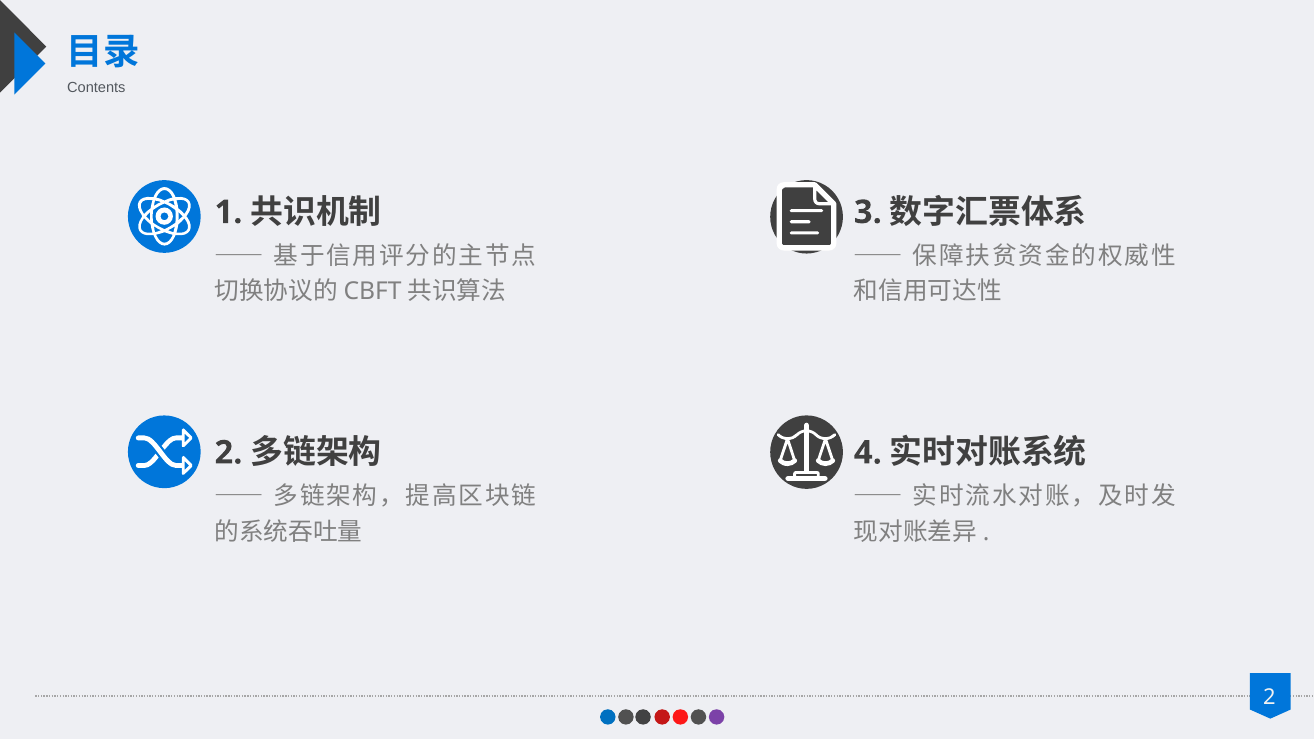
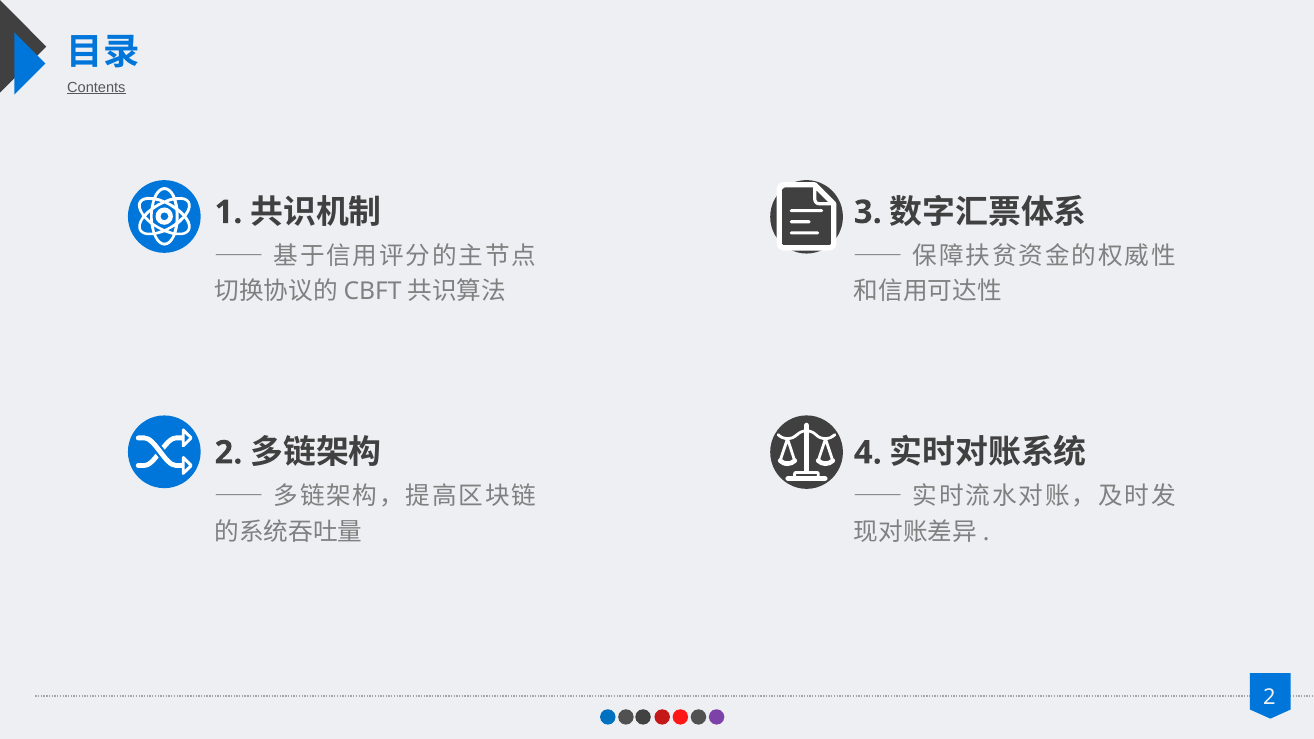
Contents underline: none -> present (96, 88)
